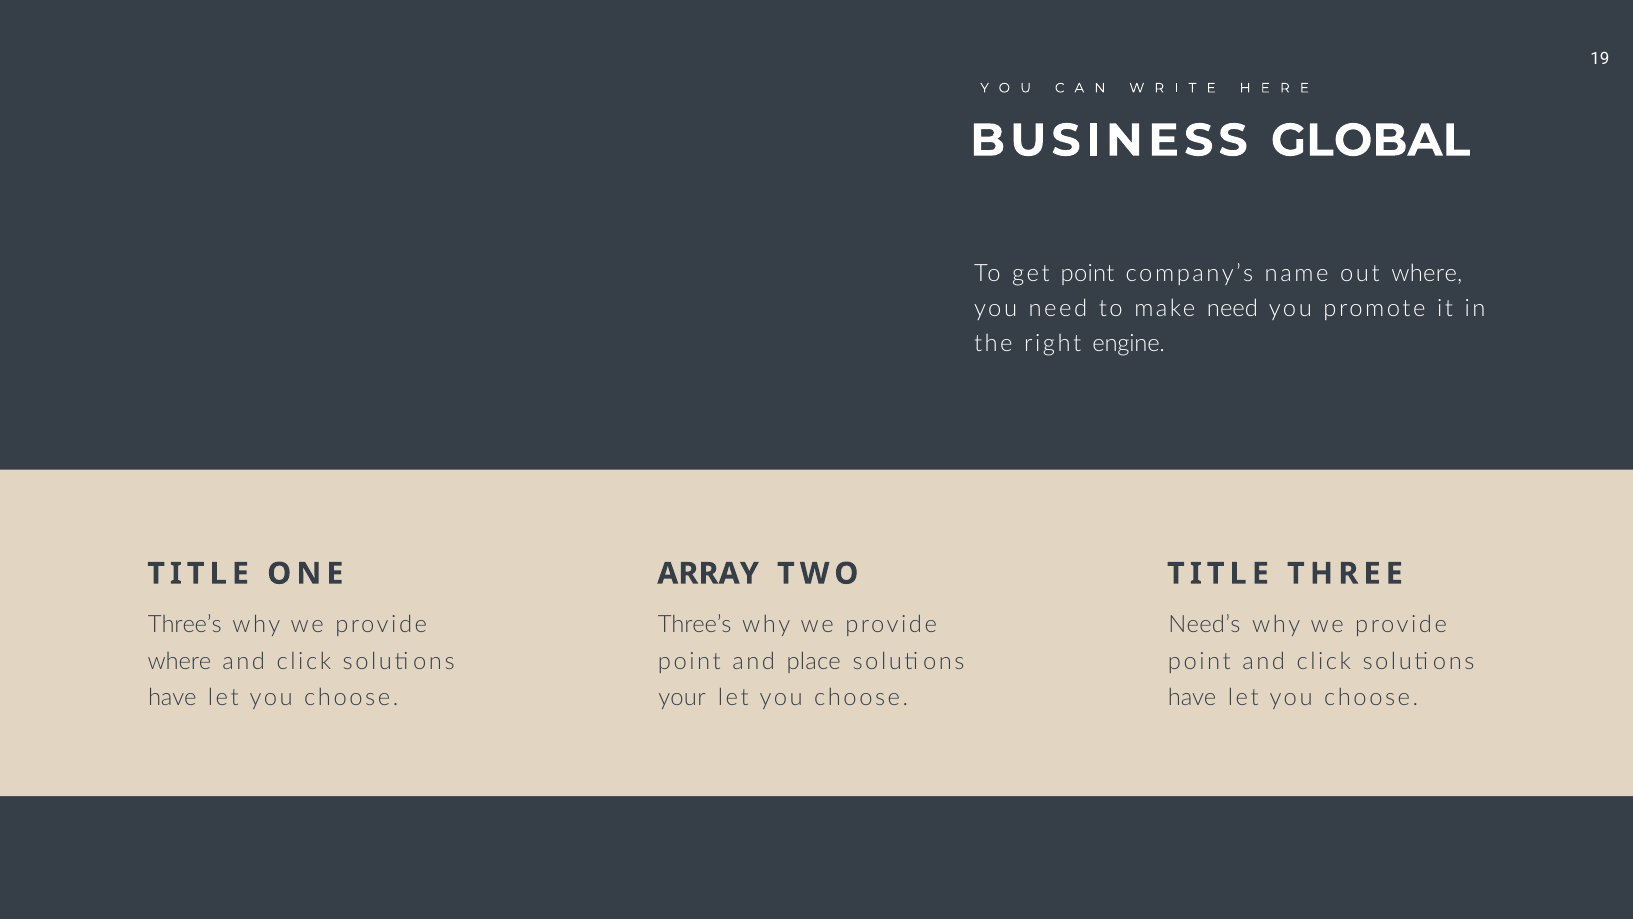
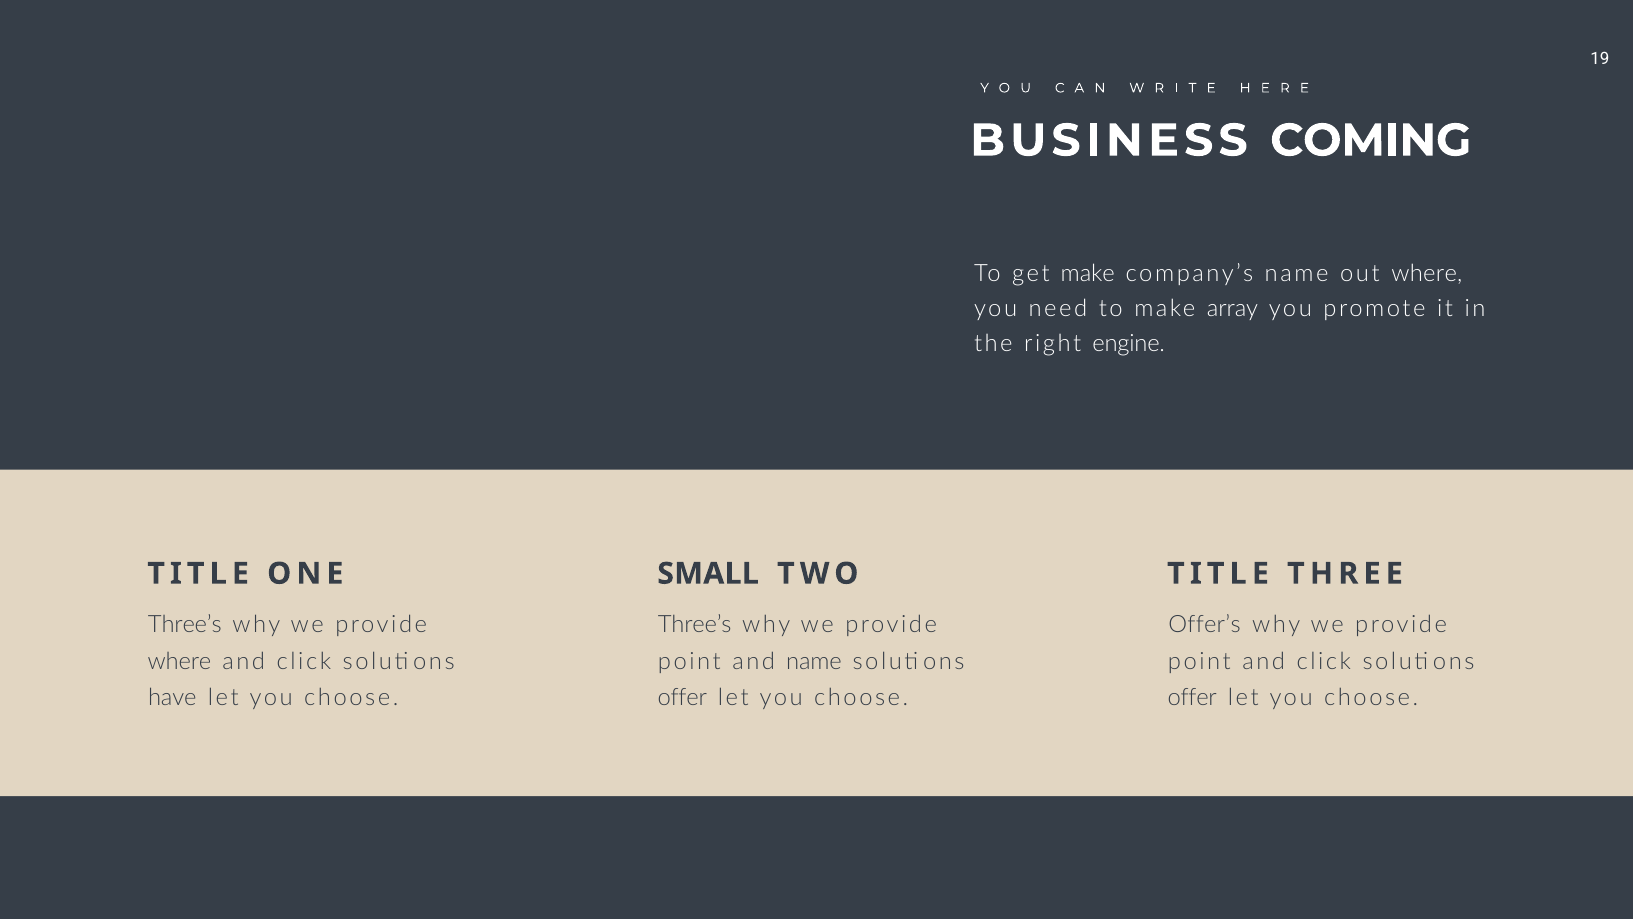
GLOBAL: GLOBAL -> COMING (1371, 140)
get point: point -> make (1088, 274)
make need: need -> array (1233, 309)
ARRAY: ARRAY -> SMALL (708, 574)
Need’s: Need’s -> Offer’s (1204, 625)
and place: place -> name (814, 661)
your: your -> offer (682, 698)
have: have -> offer (1192, 698)
